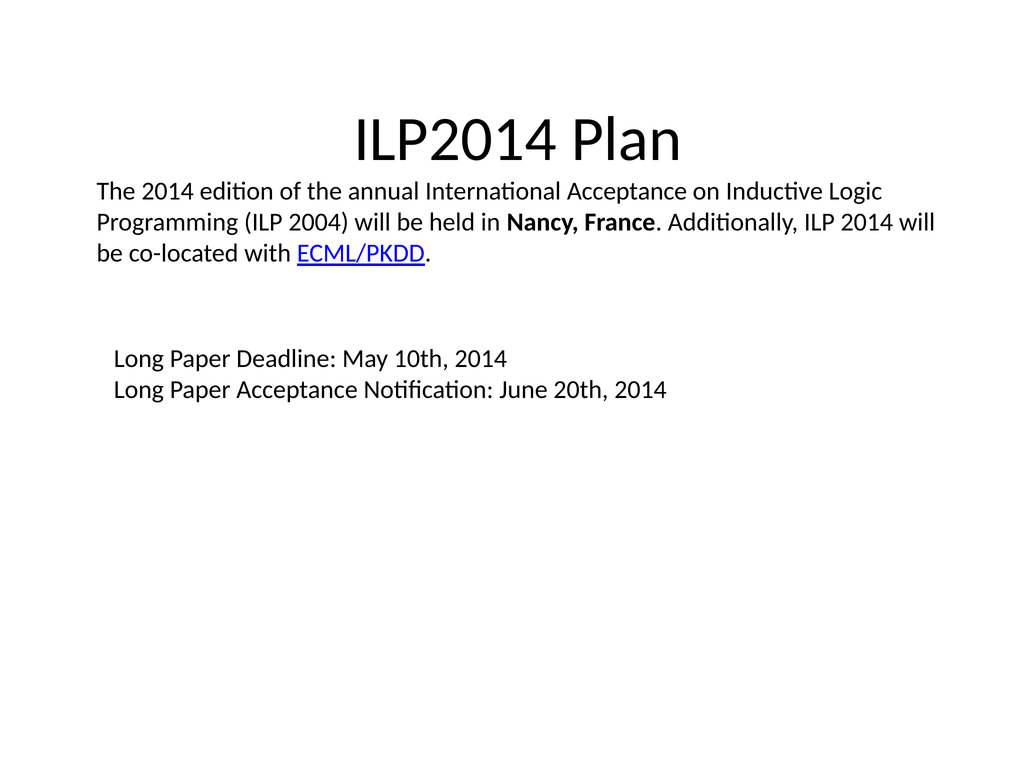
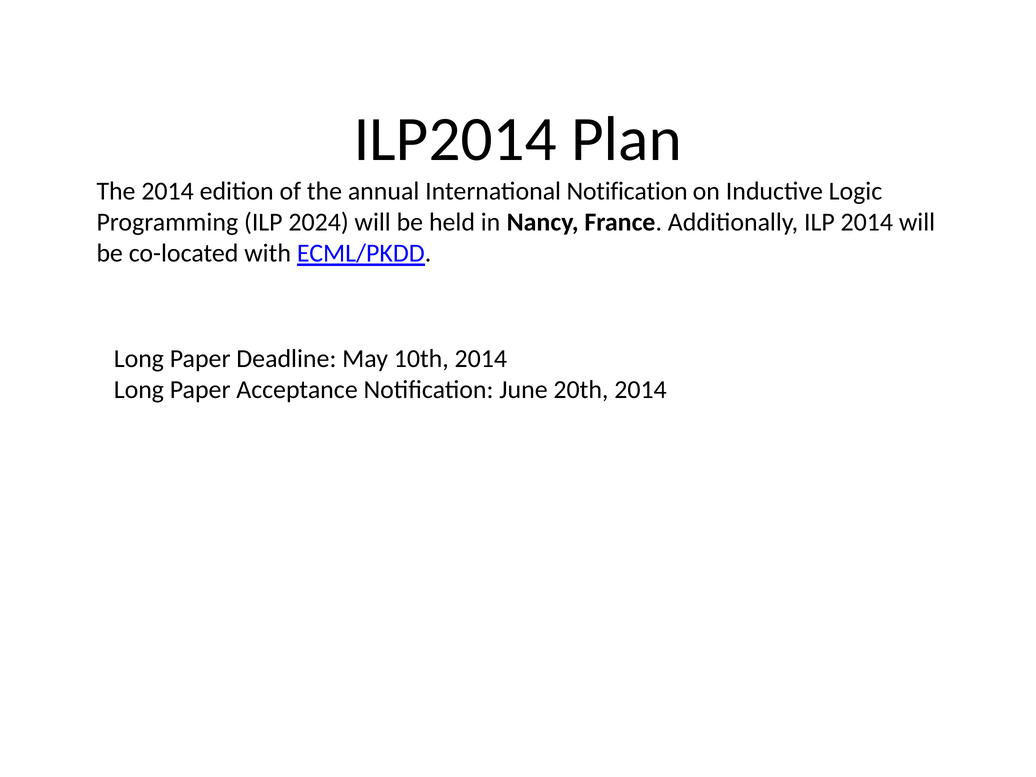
International Acceptance: Acceptance -> Notification (627, 191)
2004: 2004 -> 2024 (319, 222)
